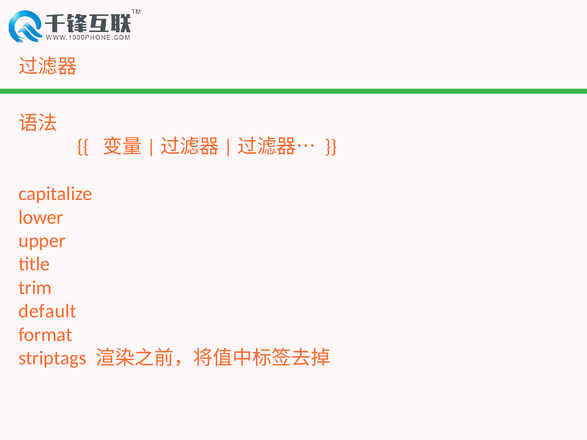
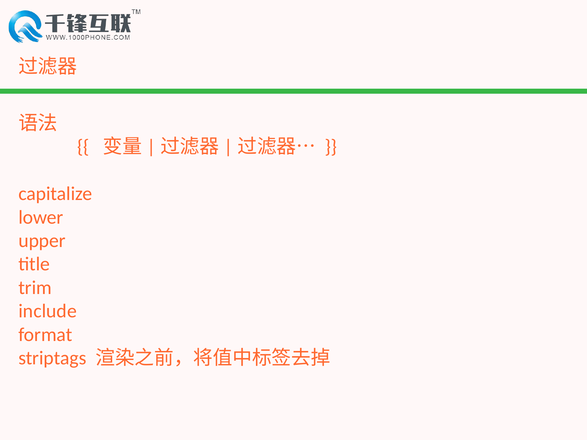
default: default -> include (48, 311)
